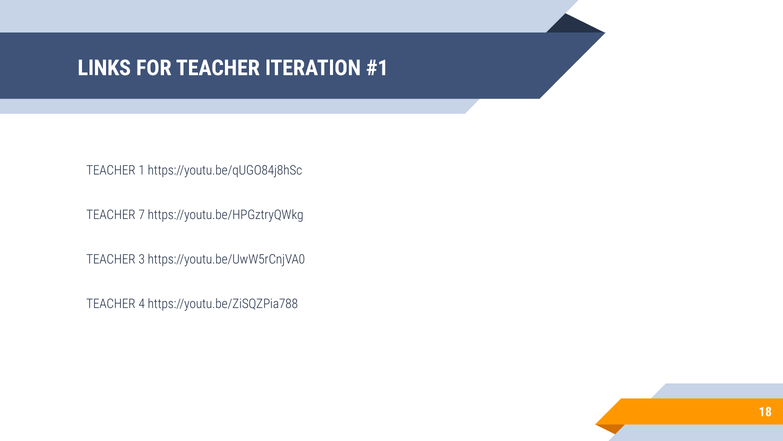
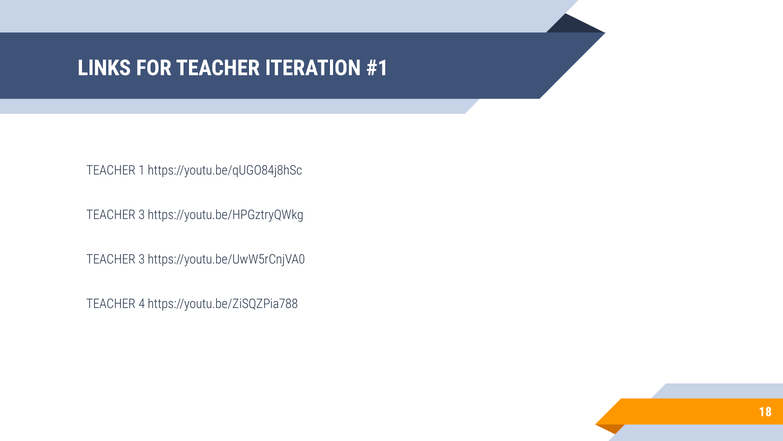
7: 7 -> 3 (142, 215)
